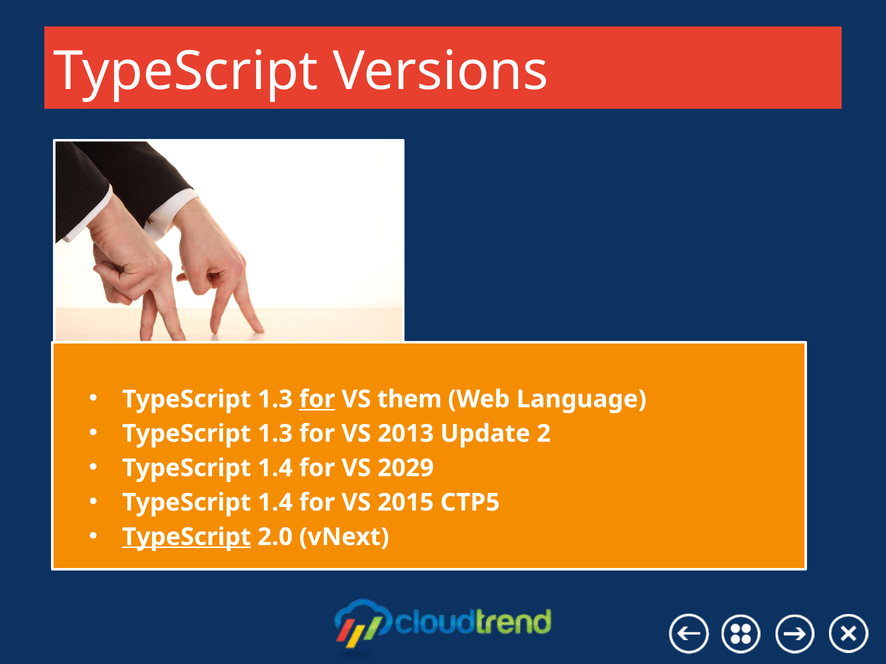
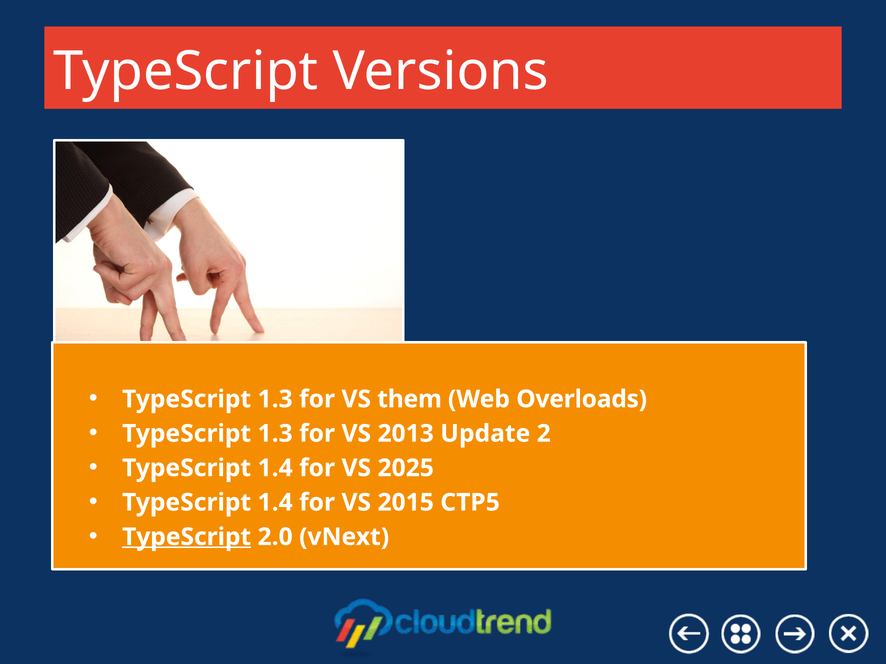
for underline: present -> none (317, 399)
Language: Language -> Overloads (582, 399)
2029: 2029 -> 2025 (406, 468)
